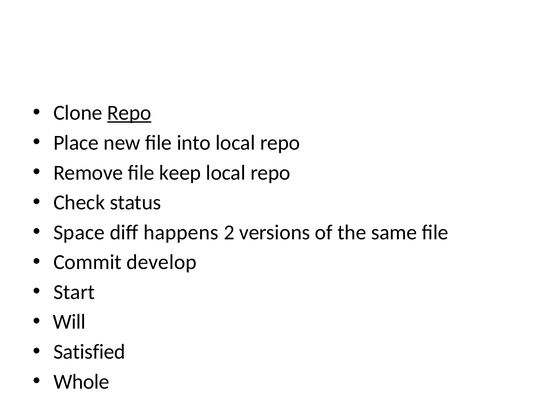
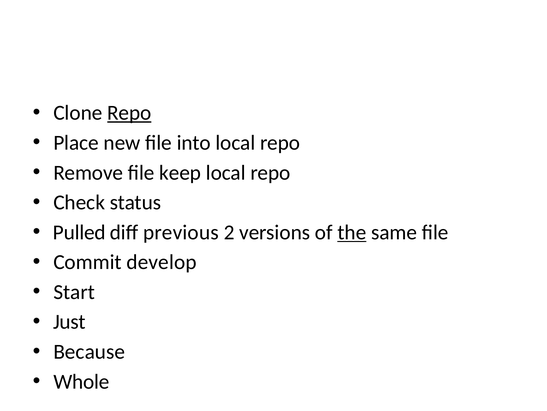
Space: Space -> Pulled (79, 232)
happens: happens -> previous (181, 232)
the underline: none -> present (352, 232)
Will: Will -> Just (69, 321)
Satisfied: Satisfied -> Because (89, 351)
